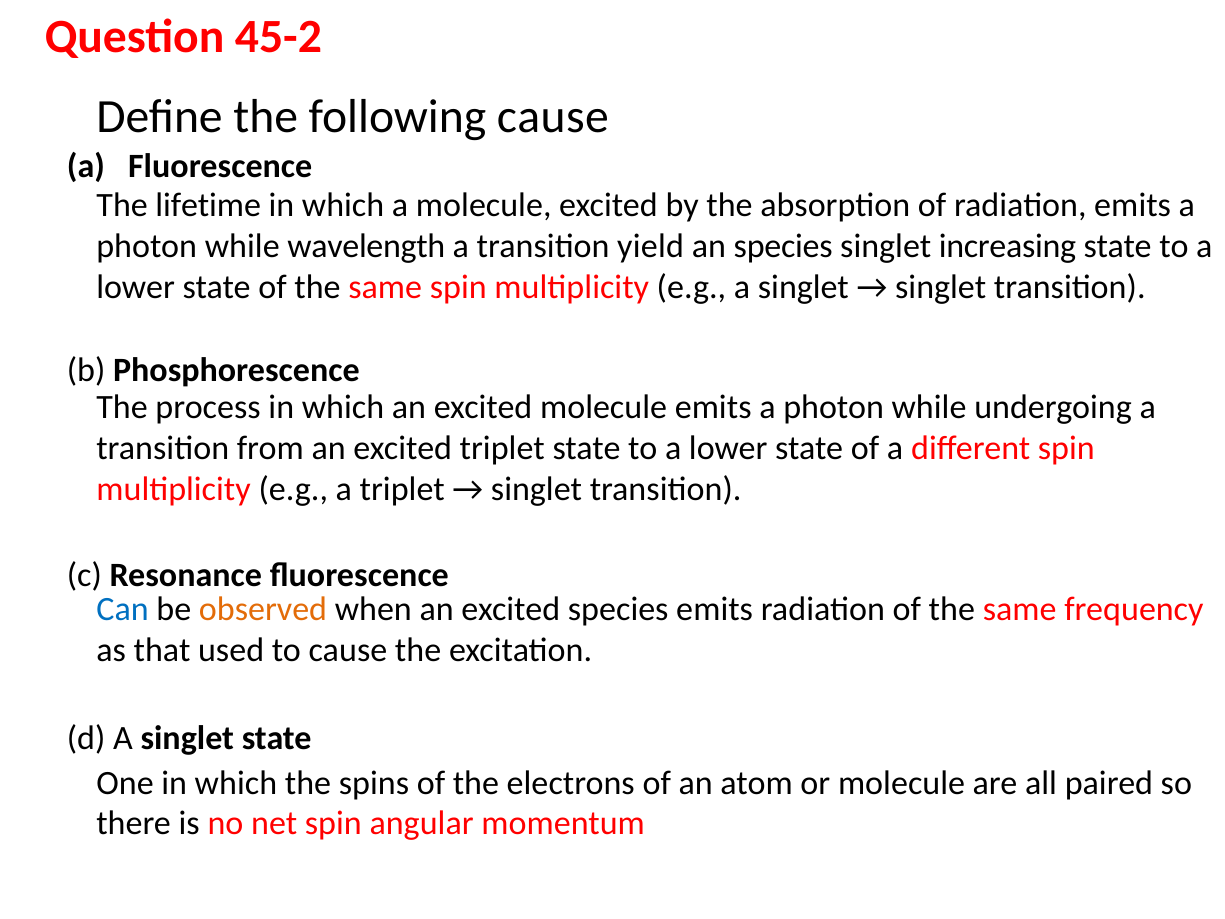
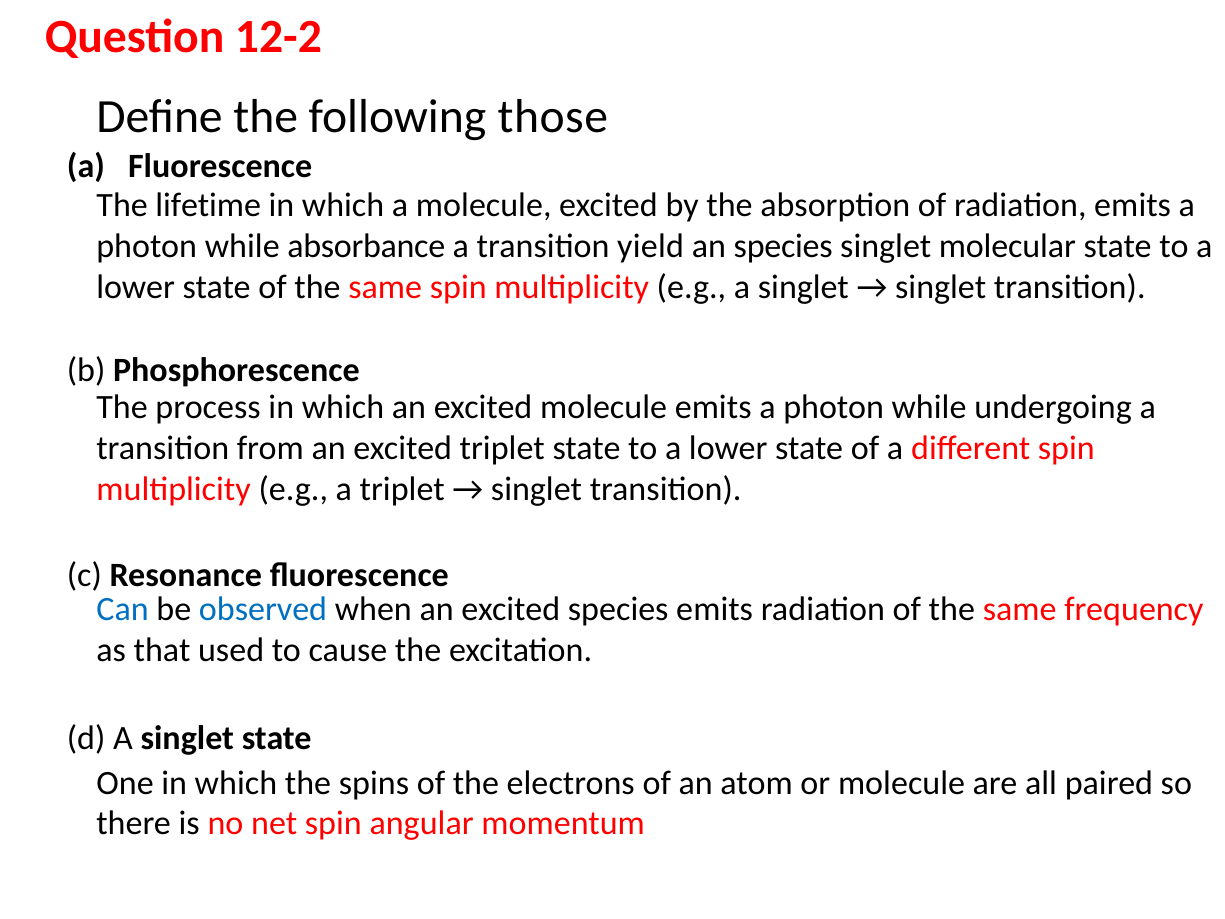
45-2: 45-2 -> 12-2 (278, 36)
following cause: cause -> those (553, 117)
wavelength: wavelength -> absorbance (366, 246)
increasing: increasing -> molecular (1007, 246)
observed colour: orange -> blue (263, 610)
